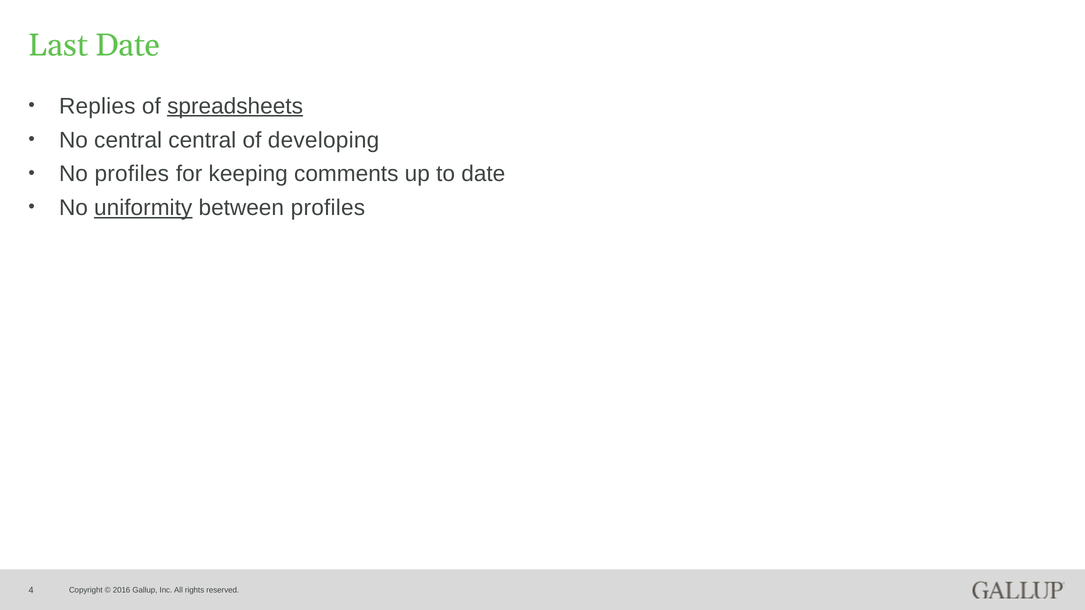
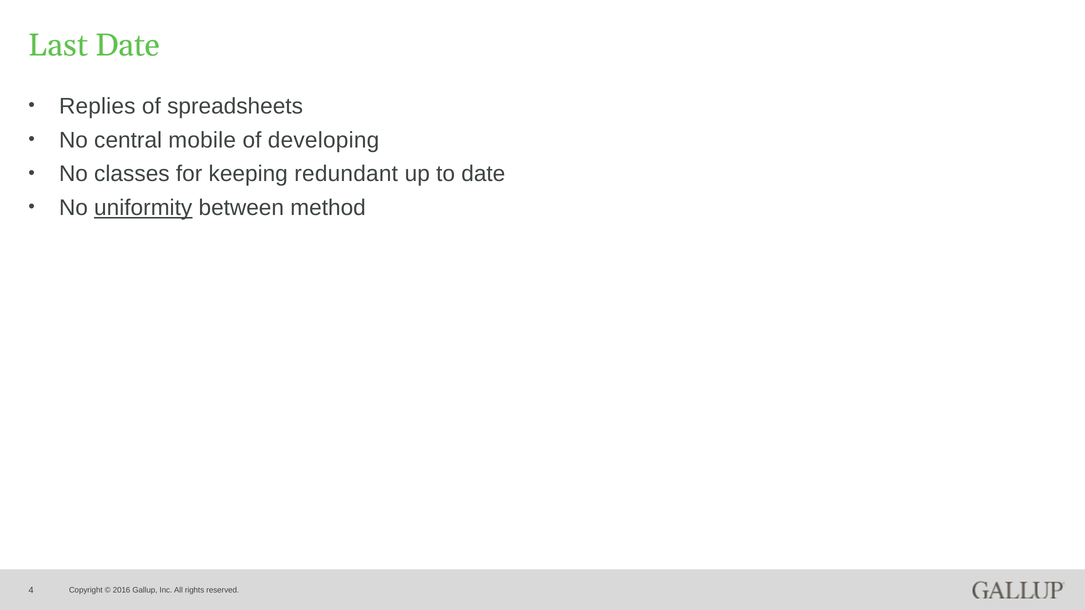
spreadsheets underline: present -> none (235, 106)
central central: central -> mobile (202, 140)
No profiles: profiles -> classes (132, 174)
comments: comments -> redundant (346, 174)
between profiles: profiles -> method (328, 208)
